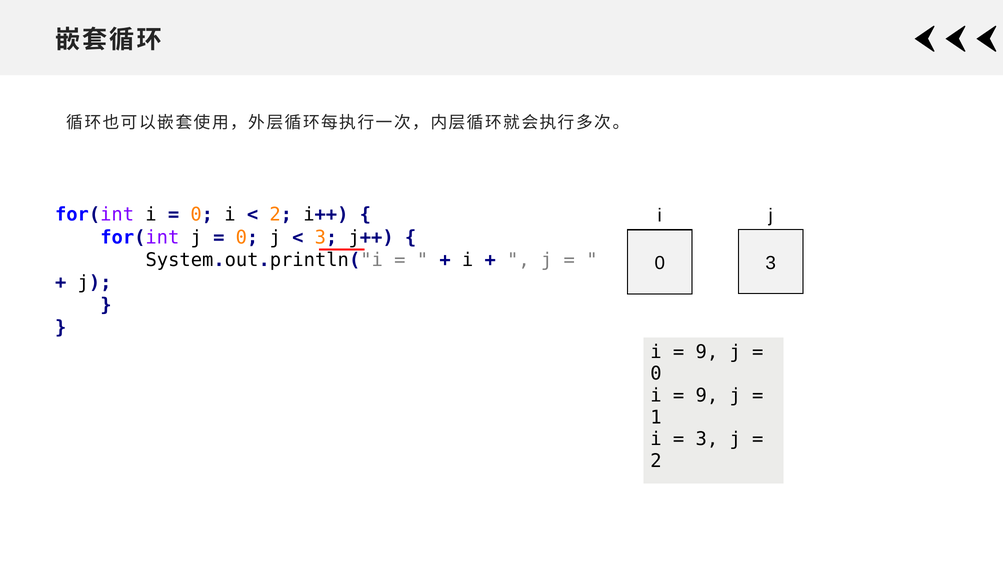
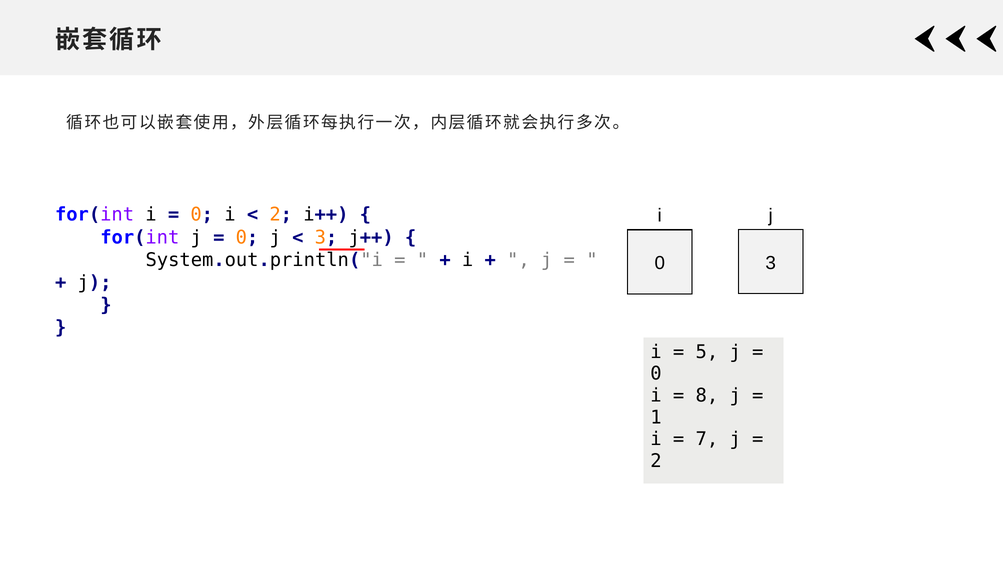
9: 9 -> 5 (707, 352)
9: 9 -> 8 (707, 396)
3: 3 -> 7 (707, 439)
